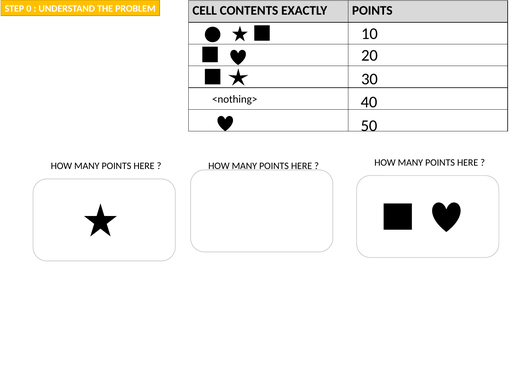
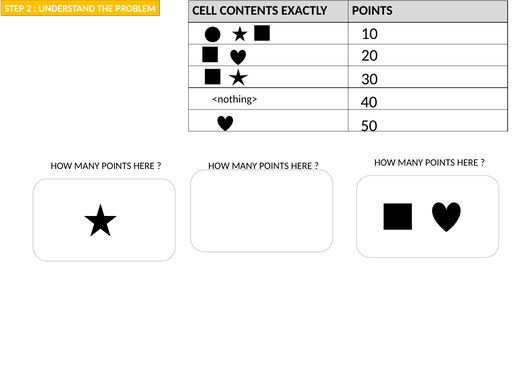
0: 0 -> 2 (29, 9)
